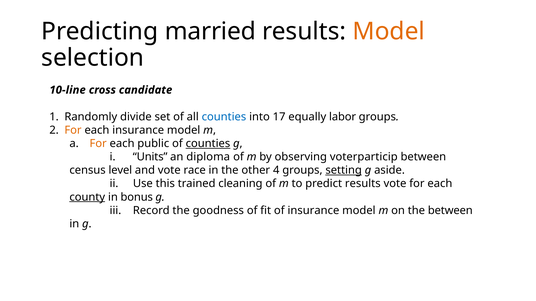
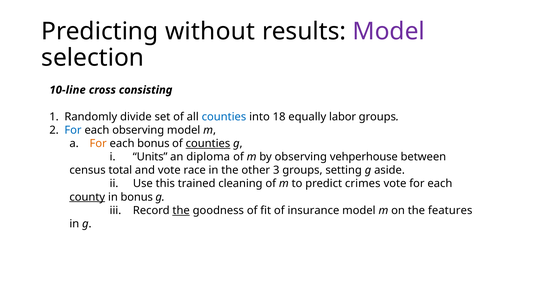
married: married -> without (210, 31)
Model colour: orange -> purple (389, 31)
candidate: candidate -> consisting (146, 90)
17: 17 -> 18 (279, 117)
For colour: orange -> blue (73, 130)
each insurance: insurance -> observing (138, 130)
each public: public -> bonus (153, 144)
voterparticip: voterparticip -> vehperhouse (364, 157)
level: level -> total (120, 171)
4: 4 -> 3 (276, 171)
setting underline: present -> none (344, 171)
predict results: results -> crimes (363, 184)
the underline: none -> present (181, 211)
the between: between -> features (450, 211)
